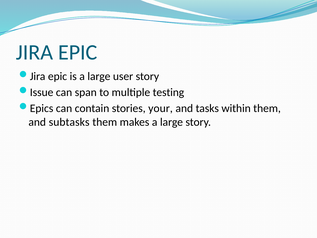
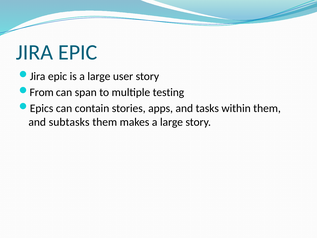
Issue: Issue -> From (42, 92)
your: your -> apps (161, 108)
